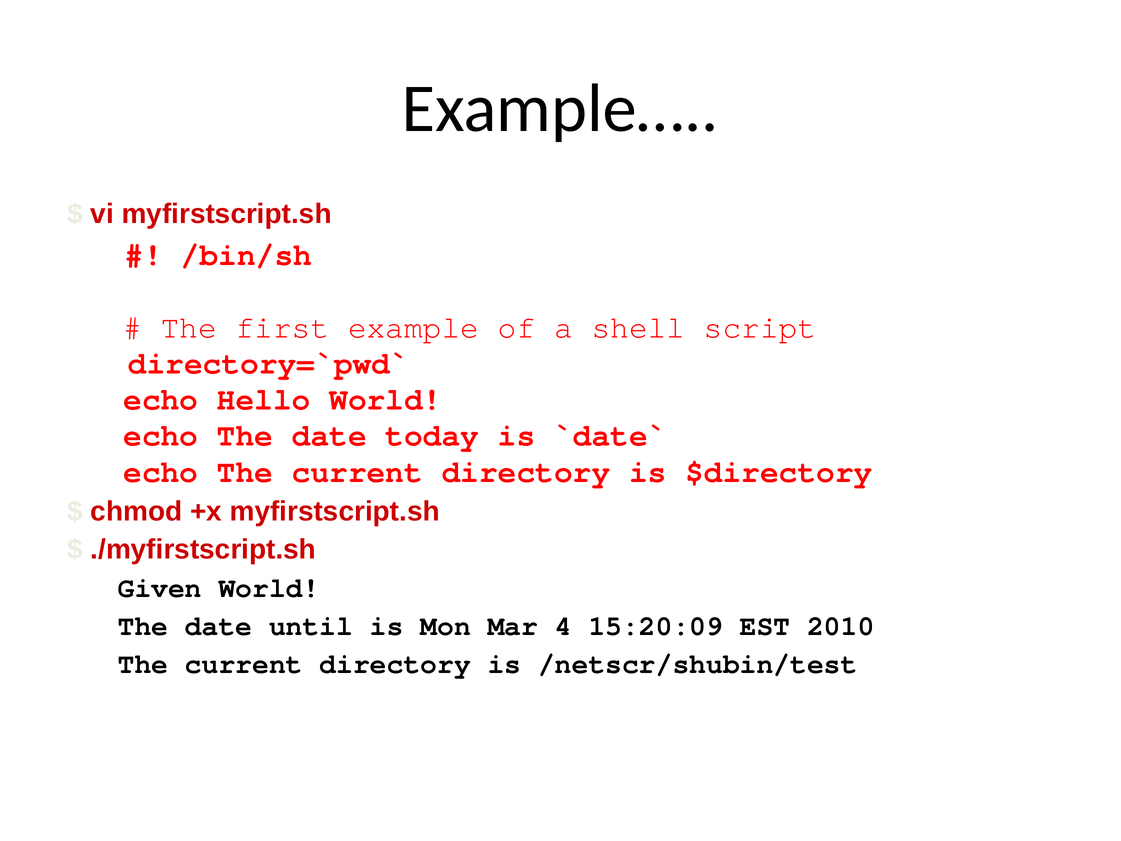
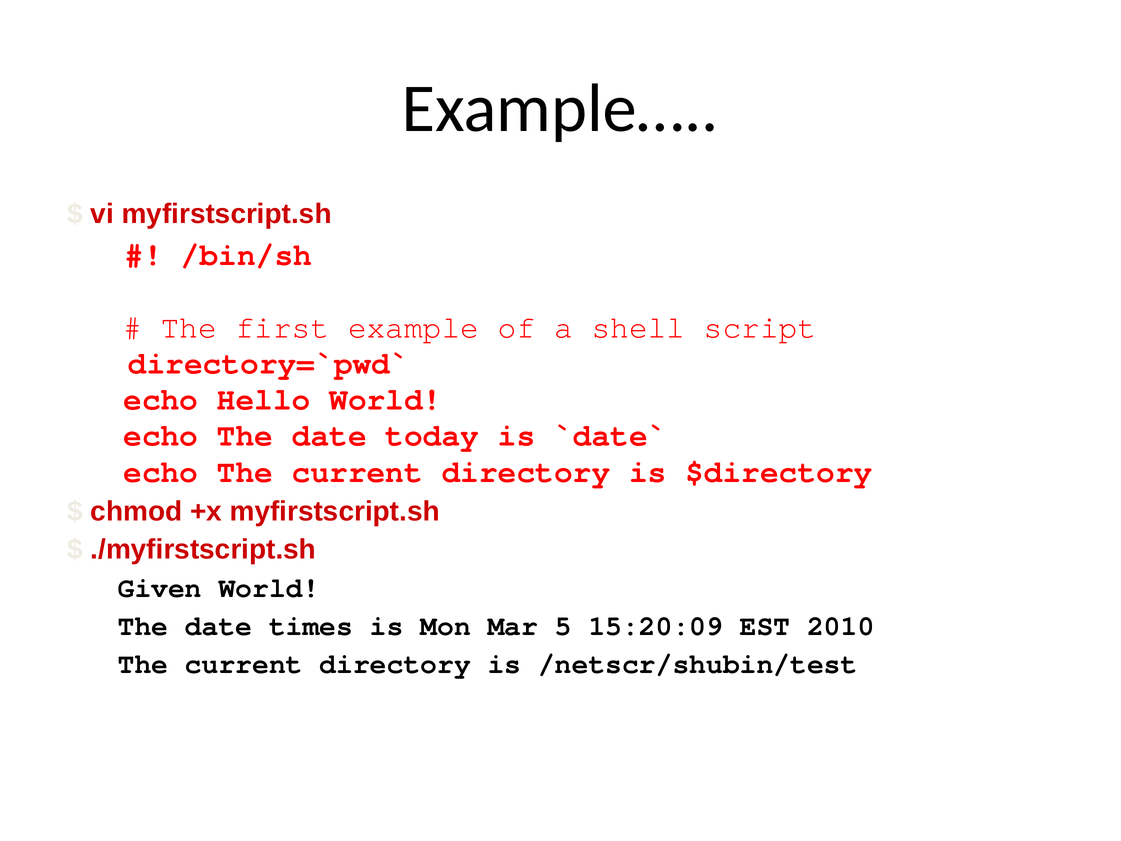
until: until -> times (311, 626)
4: 4 -> 5 (563, 626)
